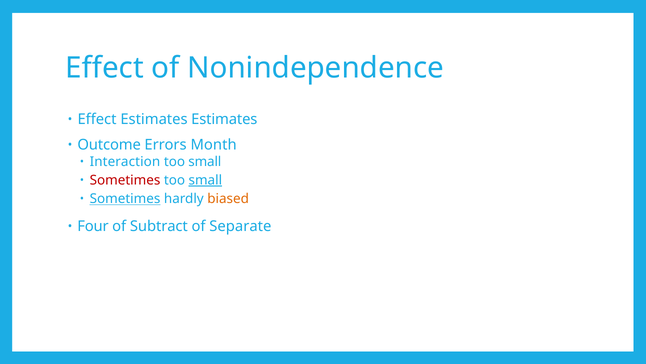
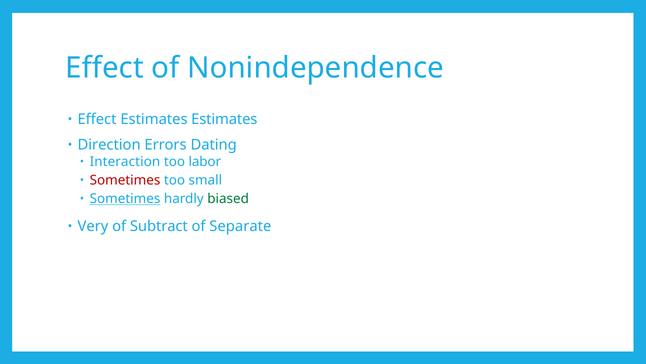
Outcome: Outcome -> Direction (109, 145)
Month: Month -> Dating (214, 145)
small: small -> labor (205, 161)
small underline: present -> none (205, 180)
biased colour: orange -> green (228, 199)
Four: Four -> Very (93, 226)
